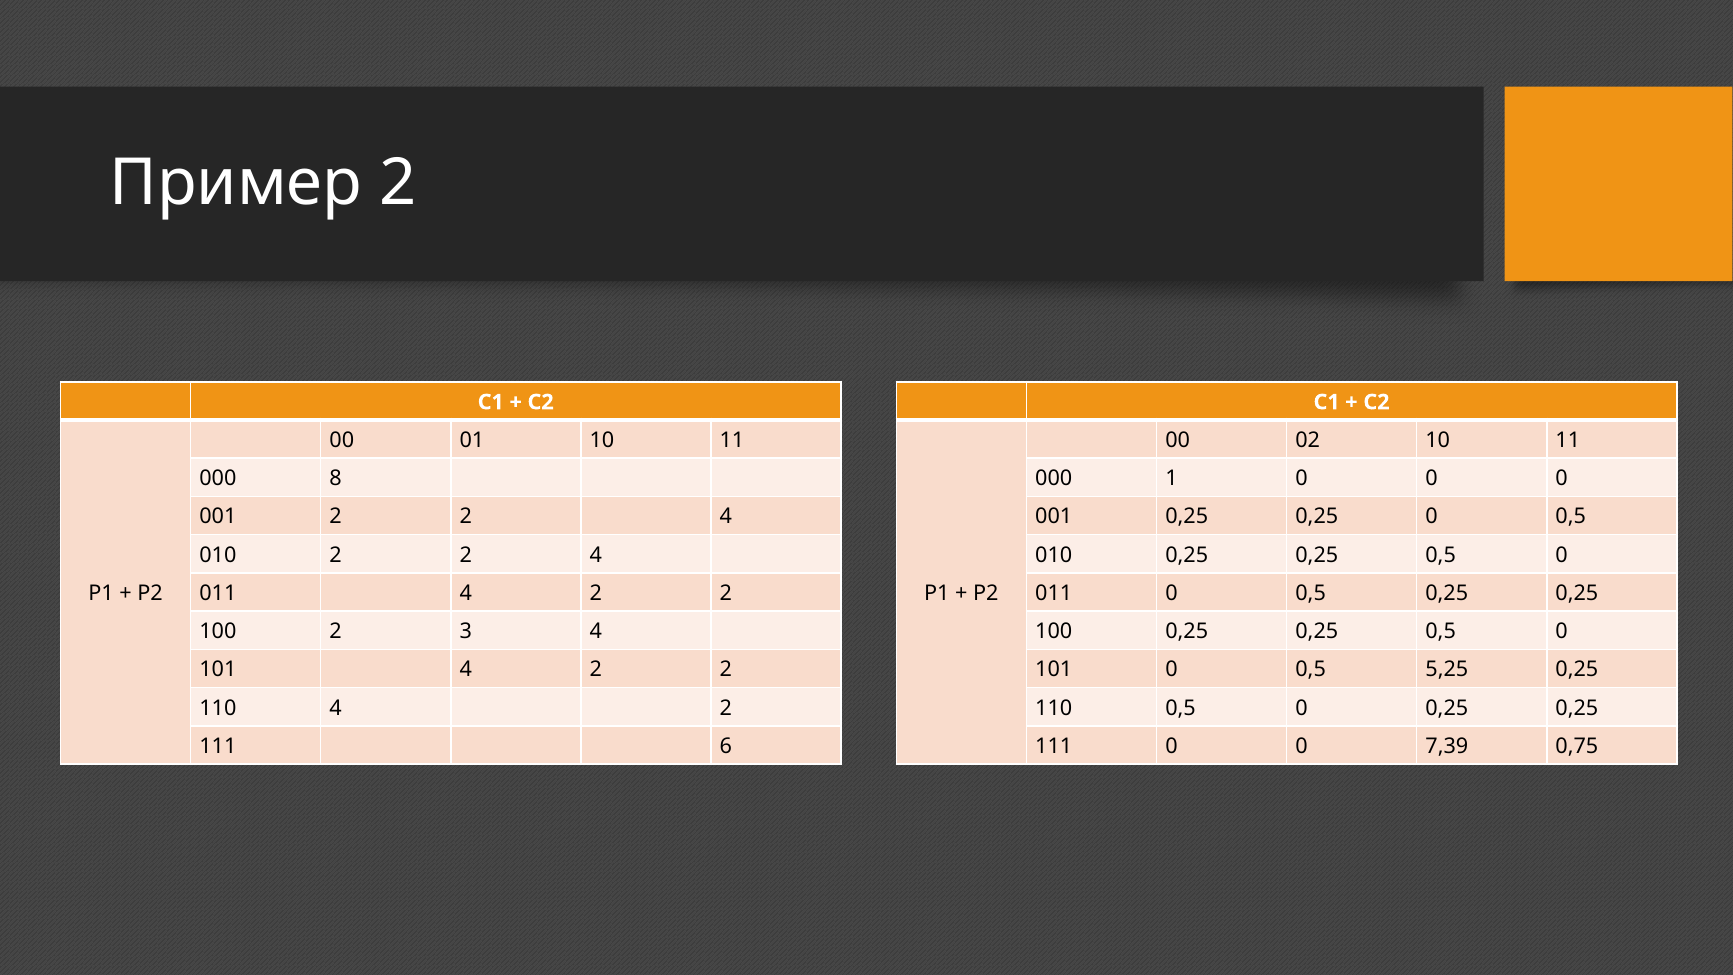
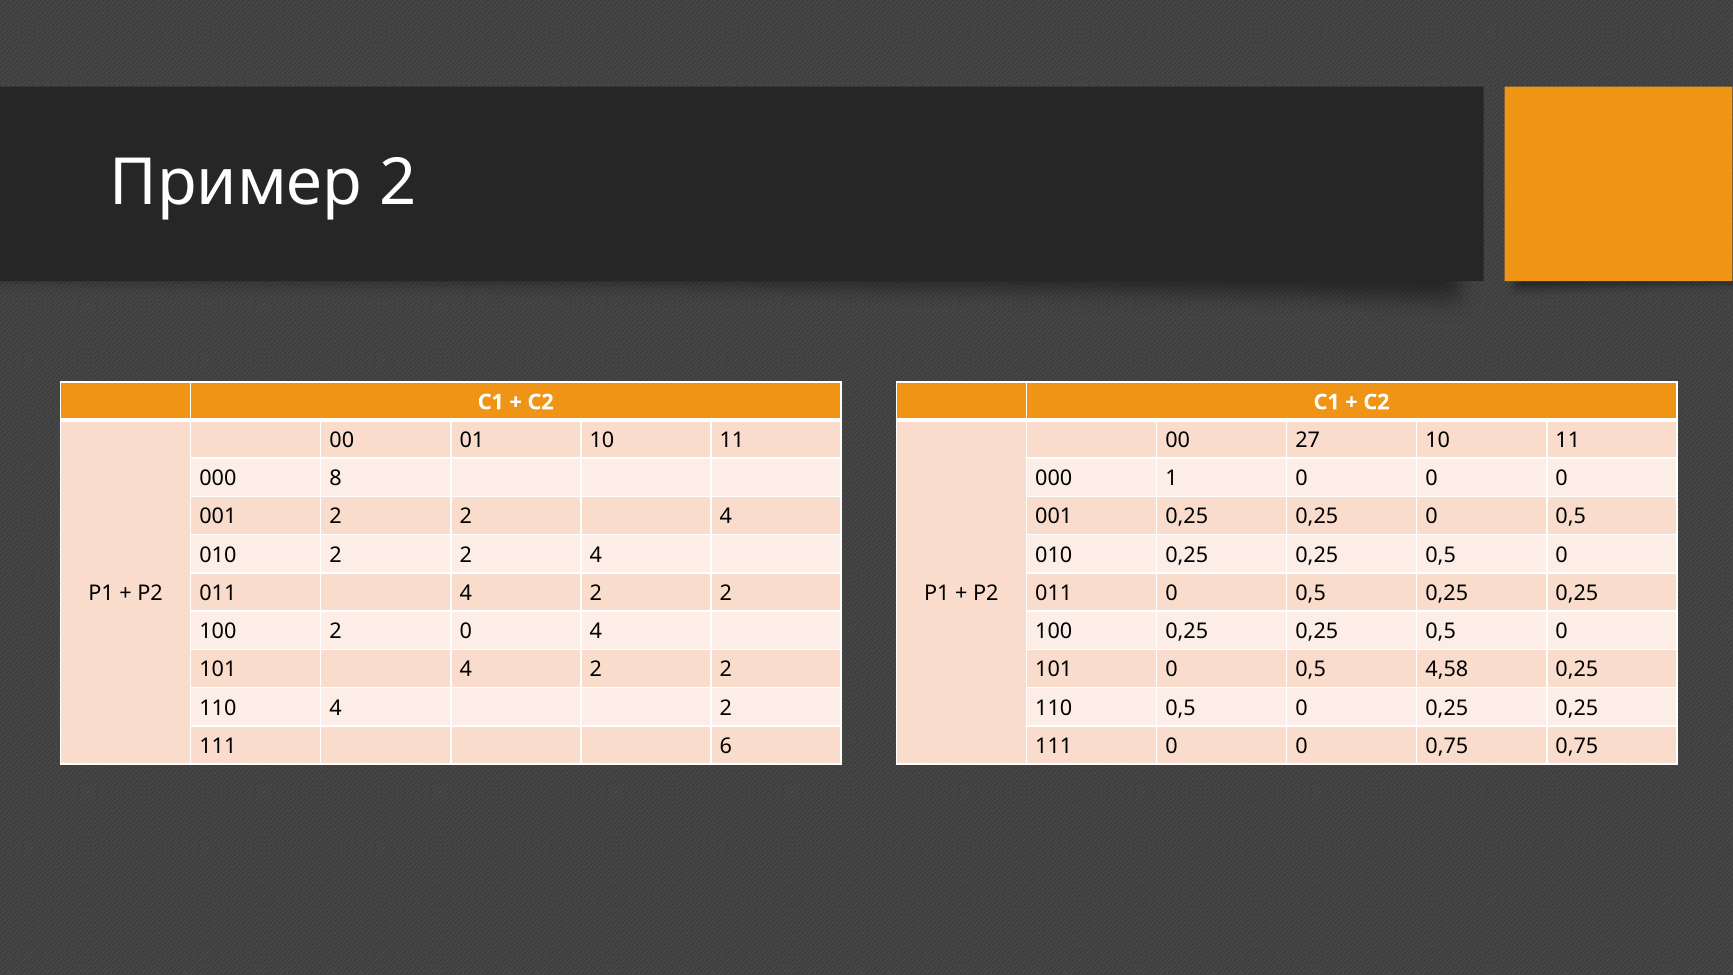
02: 02 -> 27 (1308, 440)
2 3: 3 -> 0 (466, 631)
5,25: 5,25 -> 4,58 (1447, 670)
0 7,39: 7,39 -> 0,75 (1447, 746)
